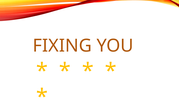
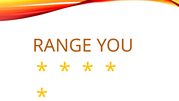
FIXING: FIXING -> RANGE (62, 46)
